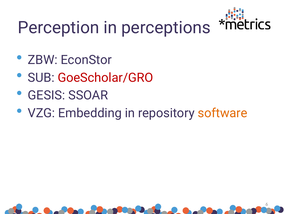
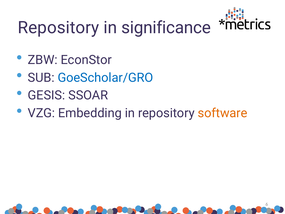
Perception: Perception -> Repository (58, 28)
perceptions: perceptions -> significance (166, 28)
GoeScholar/GRO colour: red -> blue (105, 78)
